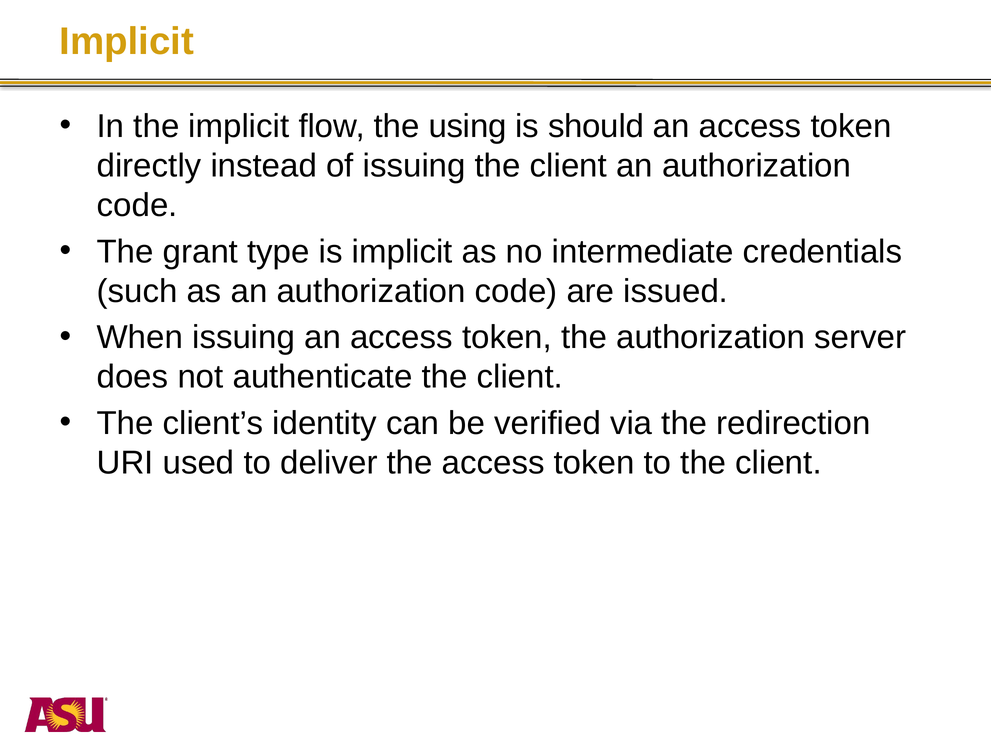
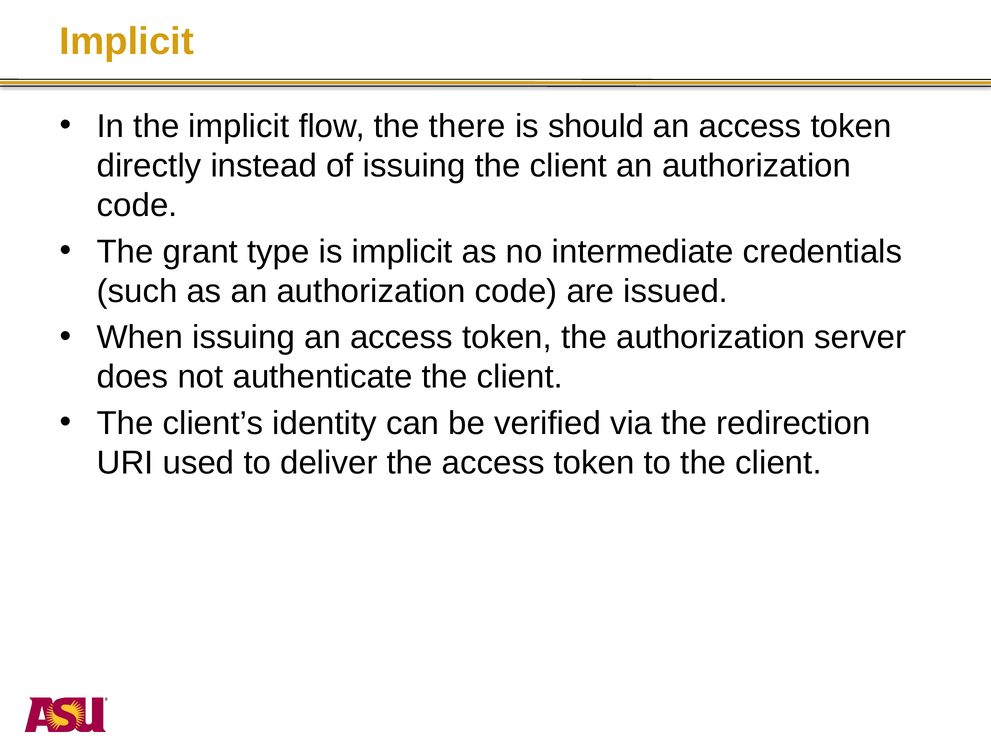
using: using -> there (467, 126)
